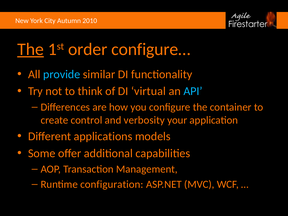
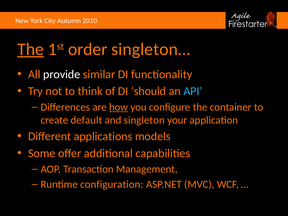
configure…: configure… -> singleton… (151, 49)
provide colour: light blue -> white (62, 74)
virtual: virtual -> should (149, 91)
how underline: none -> present (119, 107)
control: control -> default (86, 120)
verbosity: verbosity -> singleton (144, 120)
